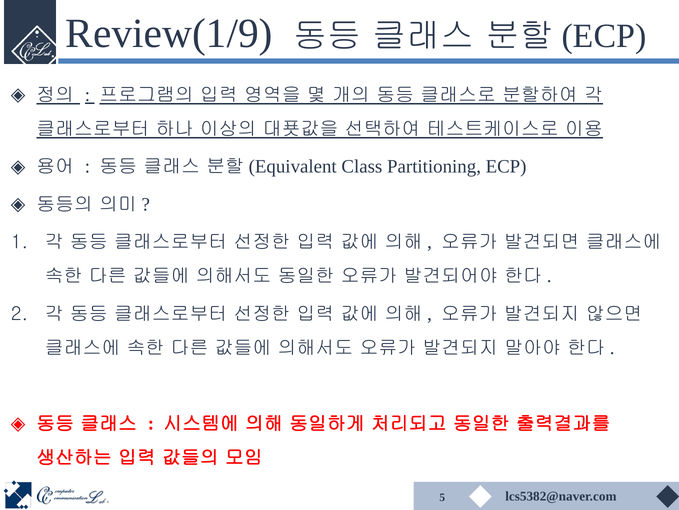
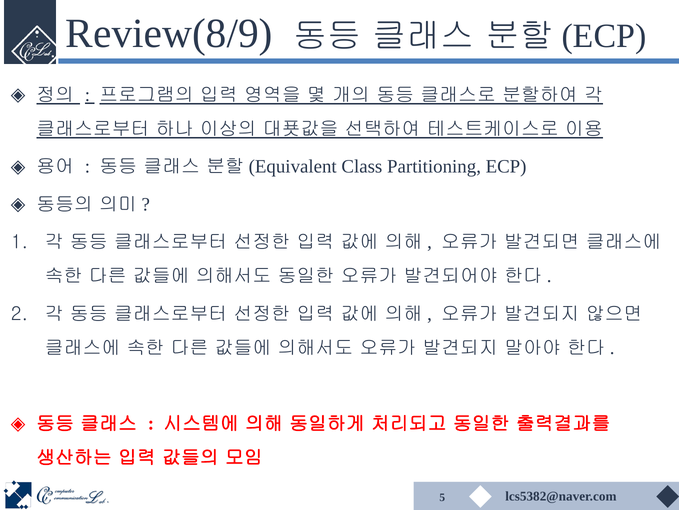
Review(1/9: Review(1/9 -> Review(8/9 (169, 34)
